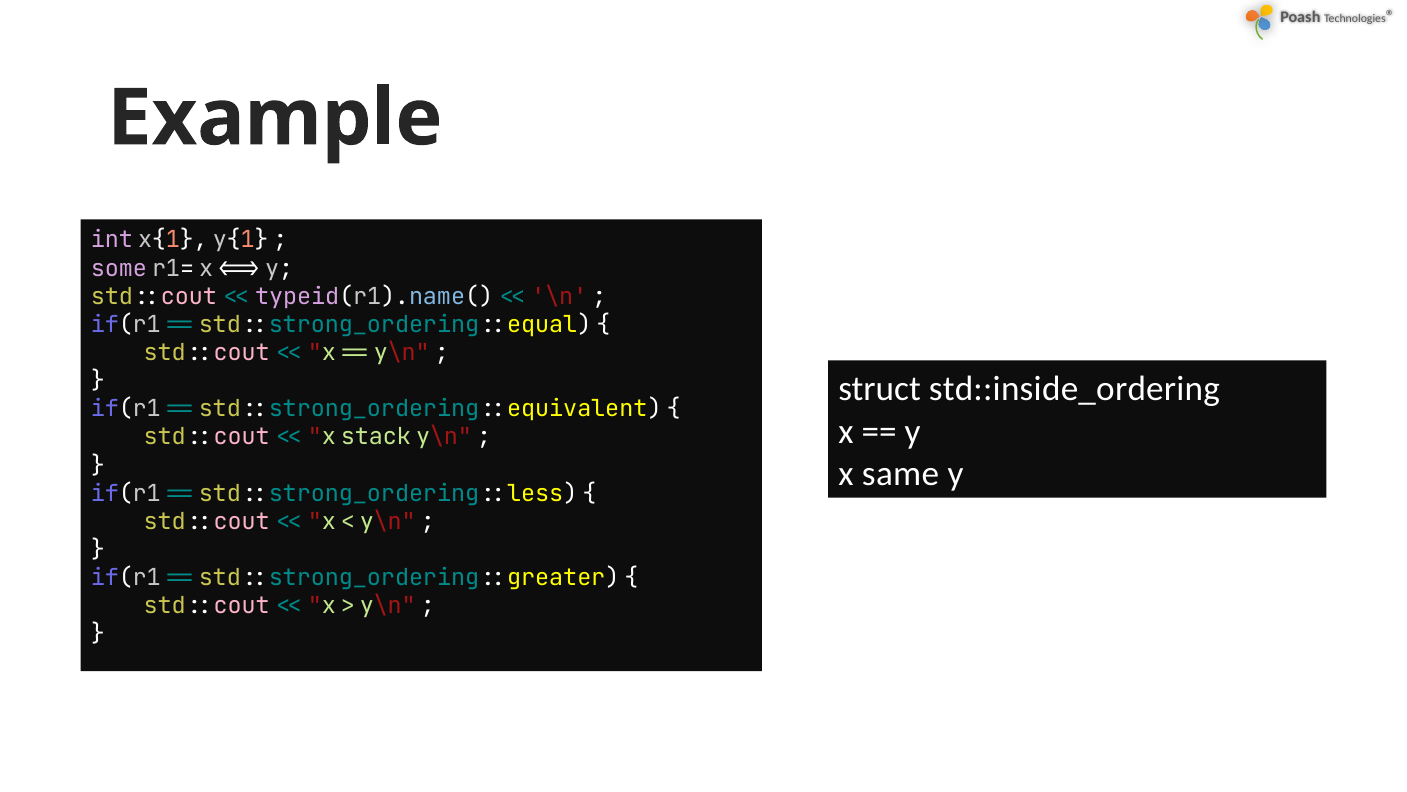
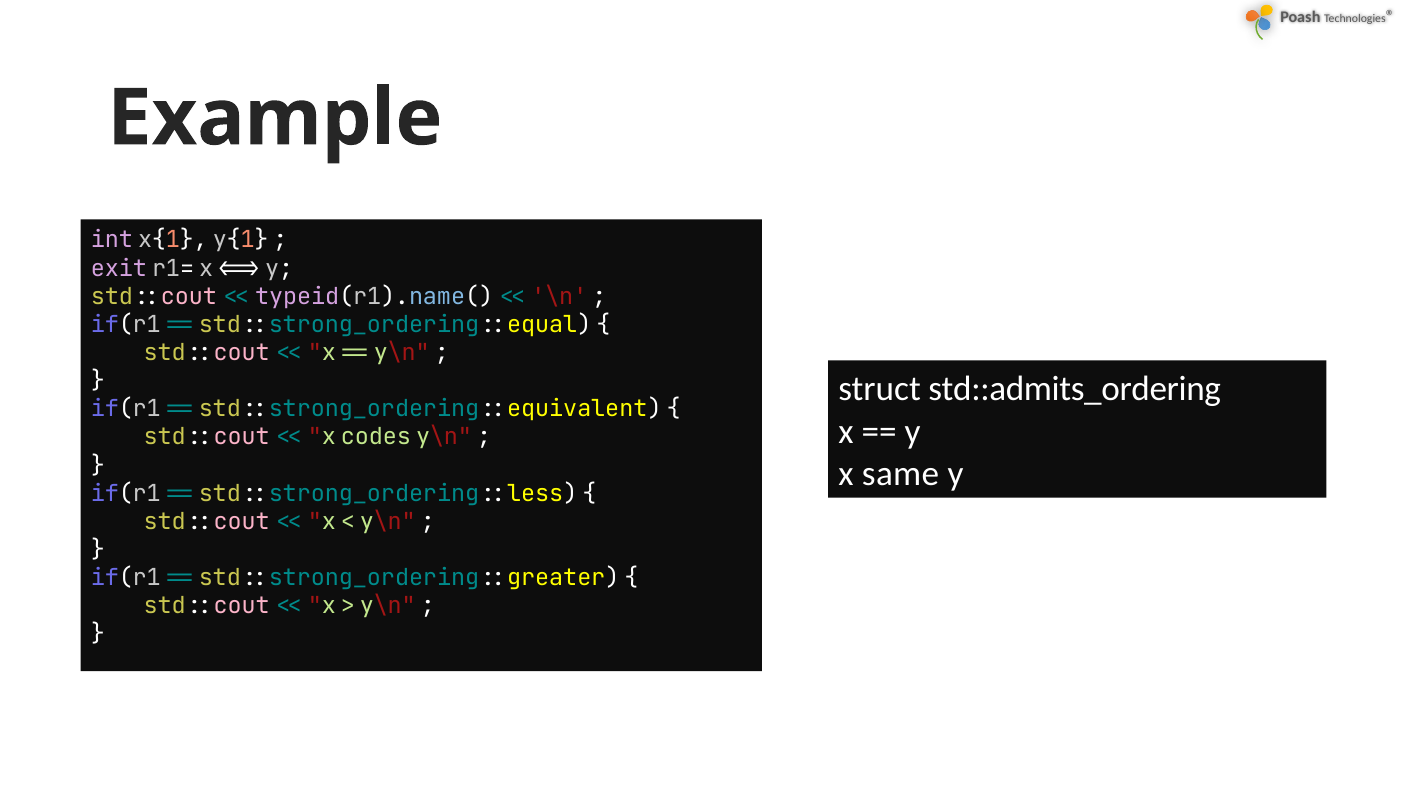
some: some -> exit (119, 268)
std::inside_ordering: std::inside_ordering -> std::admits_ordering (1075, 389)
stack: stack -> codes (376, 437)
